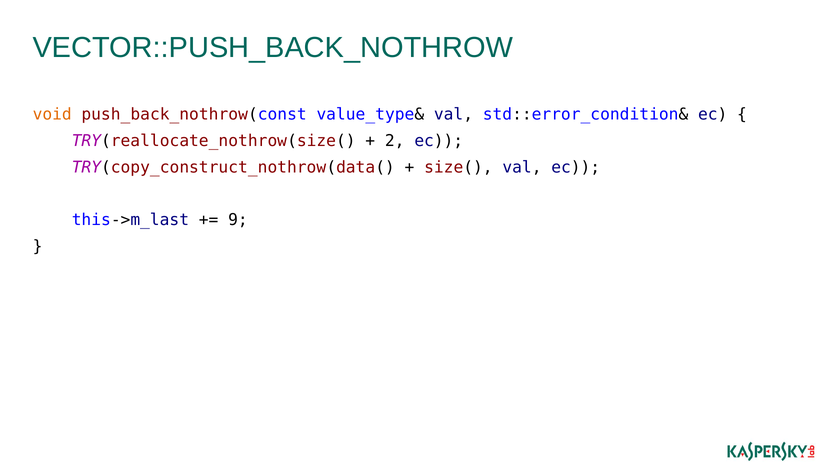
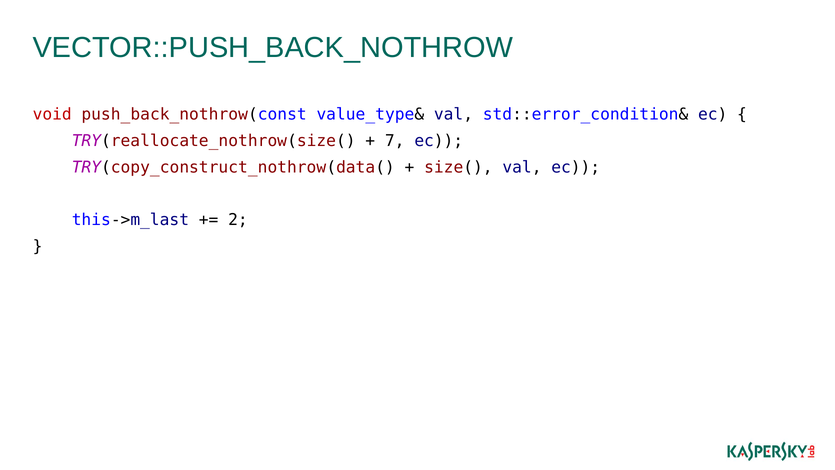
void colour: orange -> red (52, 114)
2: 2 -> 7 (395, 141)
9: 9 -> 2 (238, 220)
